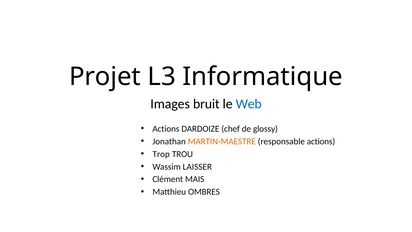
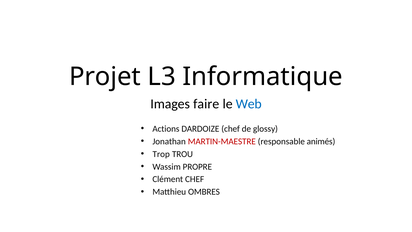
bruit: bruit -> faire (206, 104)
MARTIN-MAESTRE colour: orange -> red (222, 141)
responsable actions: actions -> animés (321, 141)
LAISSER: LAISSER -> PROPRE (197, 167)
Clément MAIS: MAIS -> CHEF (195, 179)
